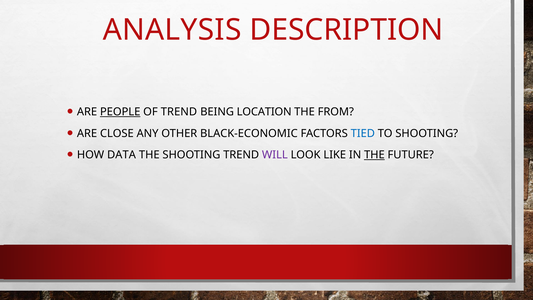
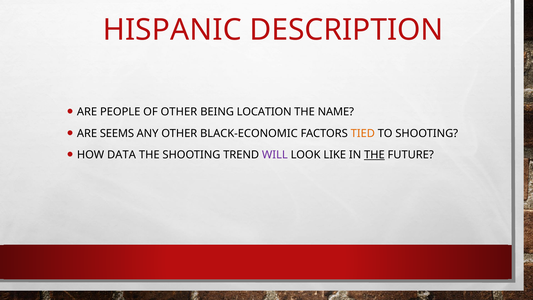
ANALYSIS: ANALYSIS -> HISPANIC (172, 30)
PEOPLE underline: present -> none (120, 112)
OF TREND: TREND -> OTHER (179, 112)
FROM: FROM -> NAME (336, 112)
CLOSE: CLOSE -> SEEMS (117, 133)
TIED colour: blue -> orange (363, 133)
